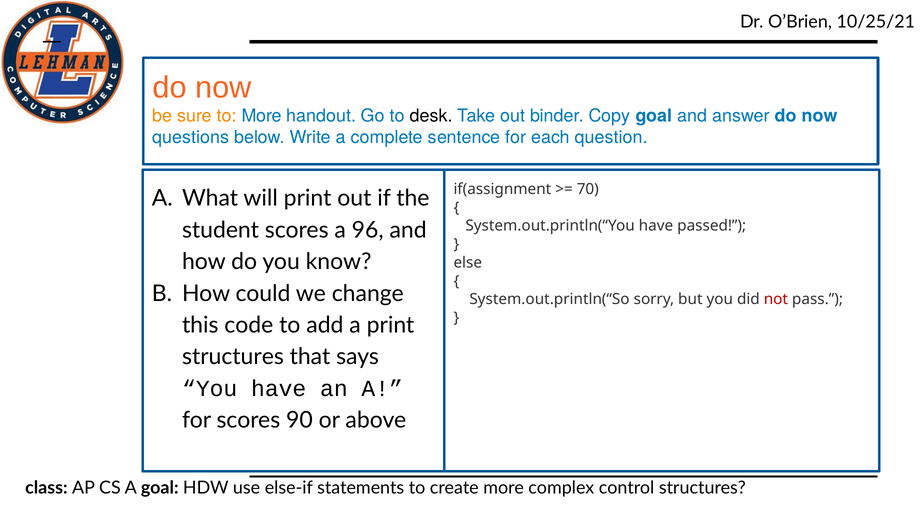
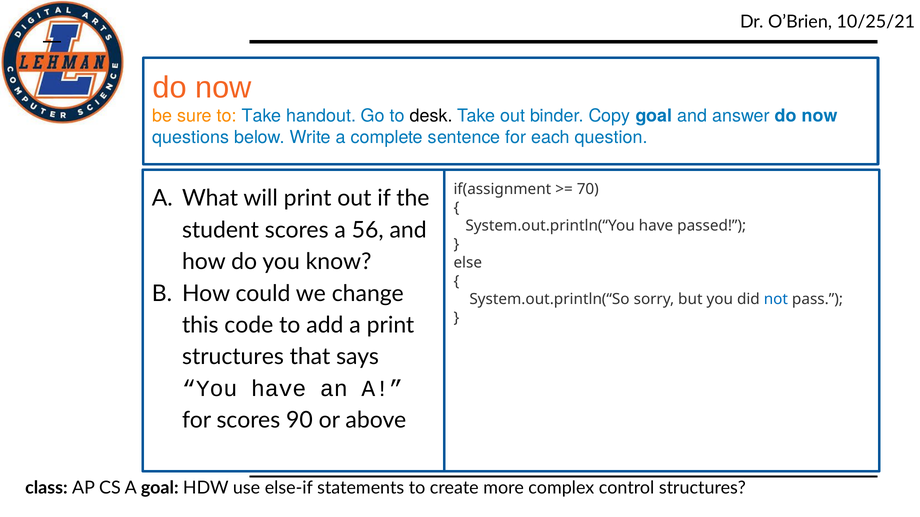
to More: More -> Take (262, 116)
96: 96 -> 56 (368, 230)
not colour: red -> blue (776, 300)
